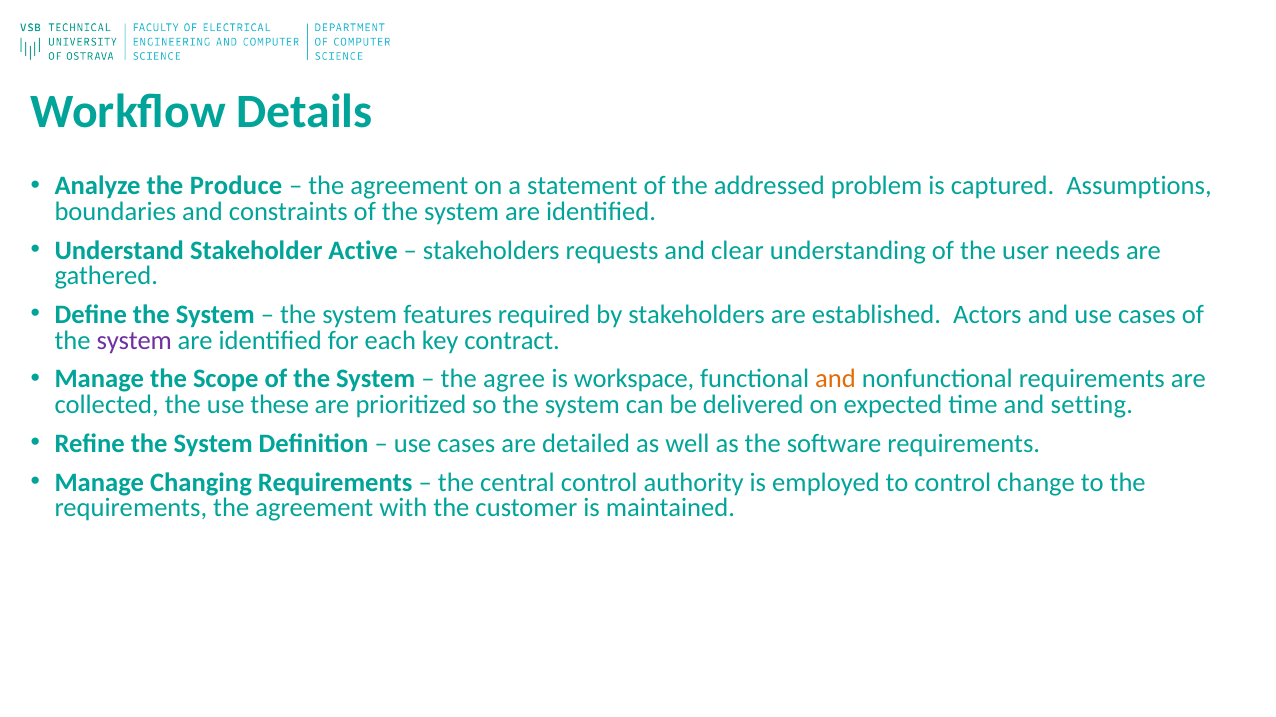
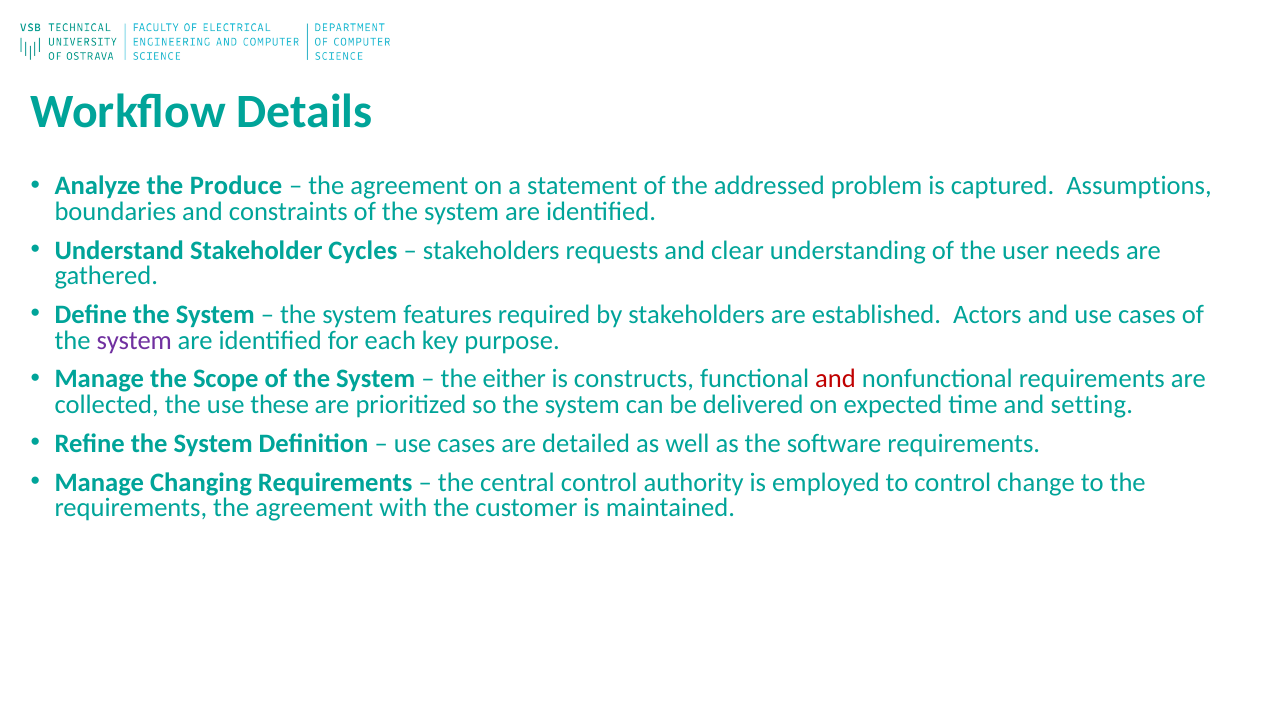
Active: Active -> Cycles (363, 251)
contract: contract -> purpose (512, 341)
agree: agree -> either (514, 380)
workspace: workspace -> constructs (634, 380)
and colour: orange -> red (835, 380)
